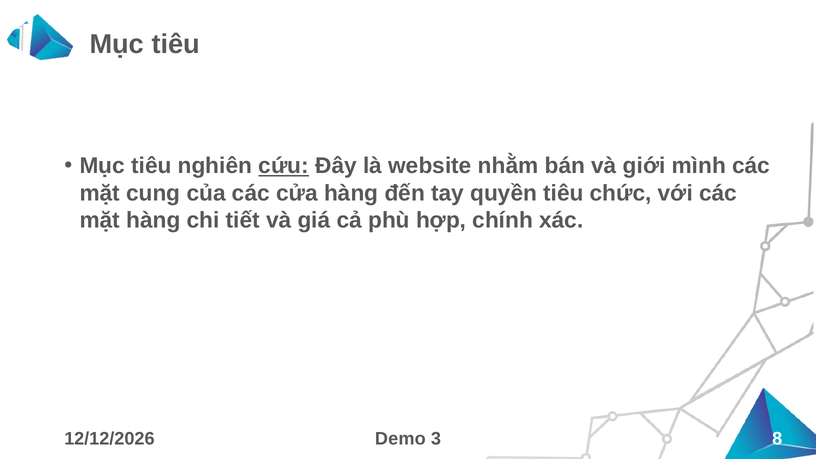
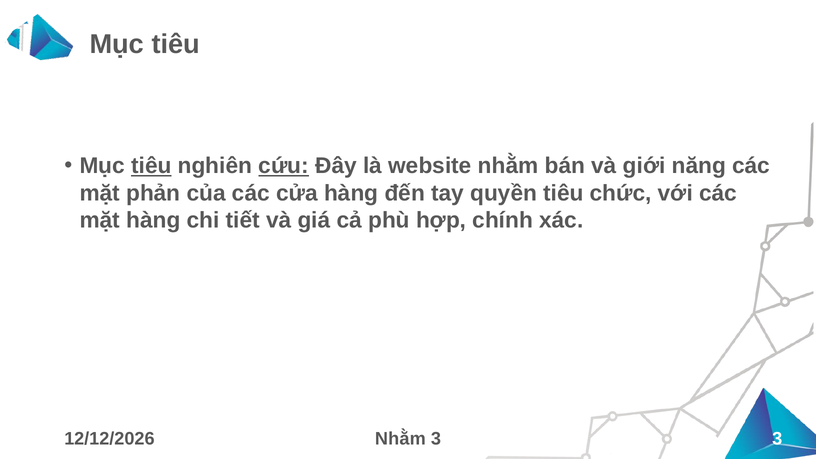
tiêu underline: none -> present (151, 166)
mình: mình -> năng (699, 166)
cung: cung -> phản (153, 193)
Demo: Demo -> Nhằm (400, 439)
3 8: 8 -> 3 (777, 439)
